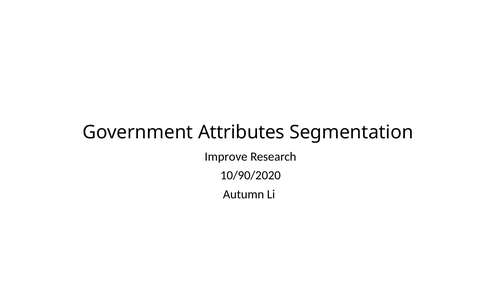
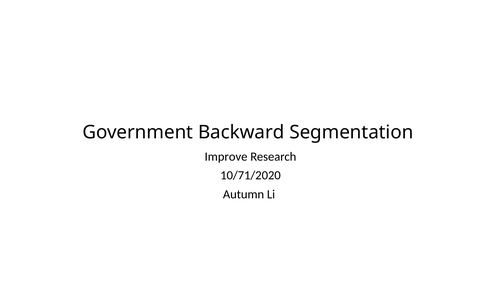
Attributes: Attributes -> Backward (241, 132)
10/90/2020: 10/90/2020 -> 10/71/2020 (250, 175)
